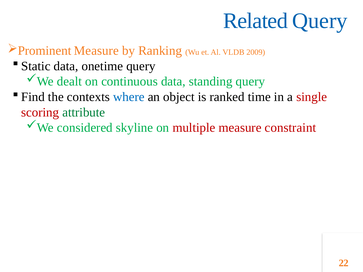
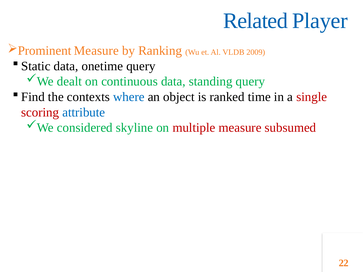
Related Query: Query -> Player (320, 21)
attribute colour: green -> blue (84, 112)
constraint: constraint -> subsumed (290, 128)
